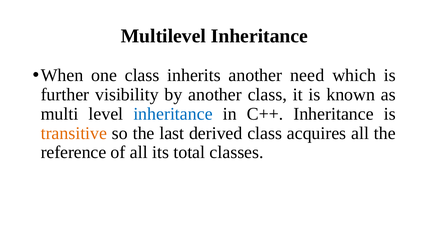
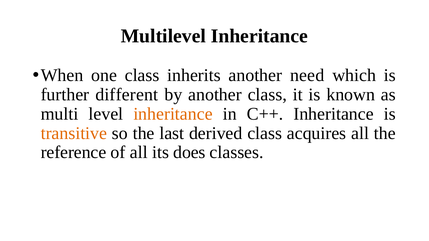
visibility: visibility -> different (127, 95)
inheritance colour: blue -> orange (173, 114)
total: total -> does (189, 153)
